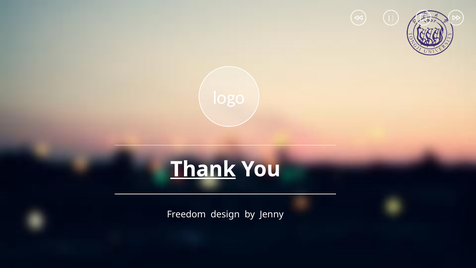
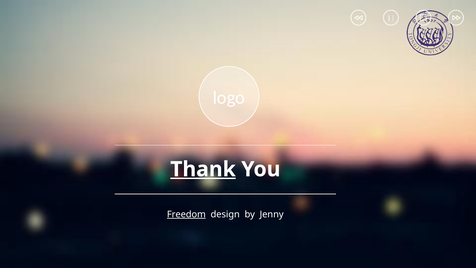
Freedom underline: none -> present (186, 214)
